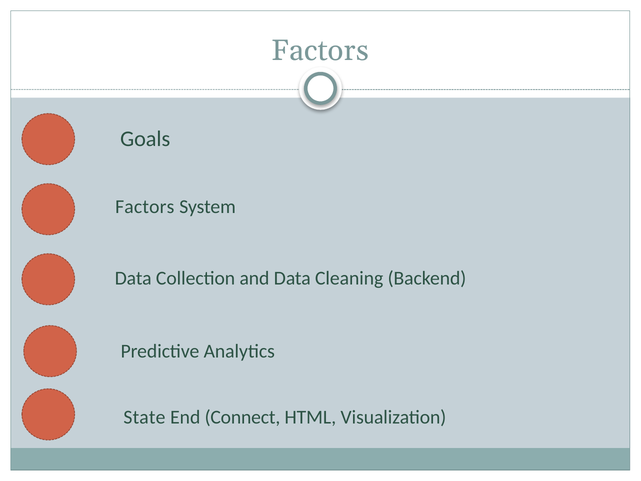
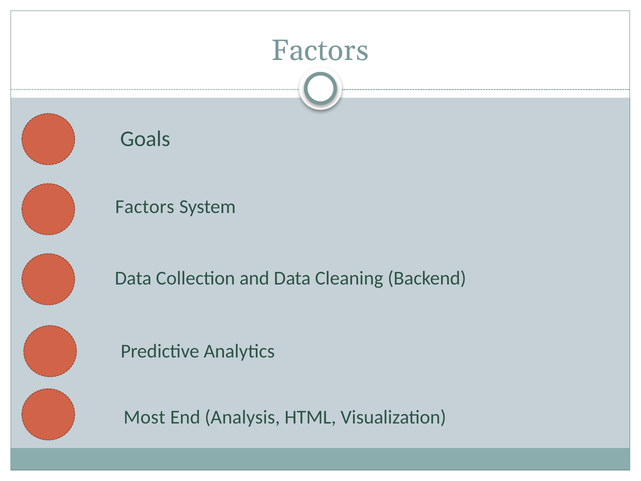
State: State -> Most (144, 417)
Connect: Connect -> Analysis (242, 417)
